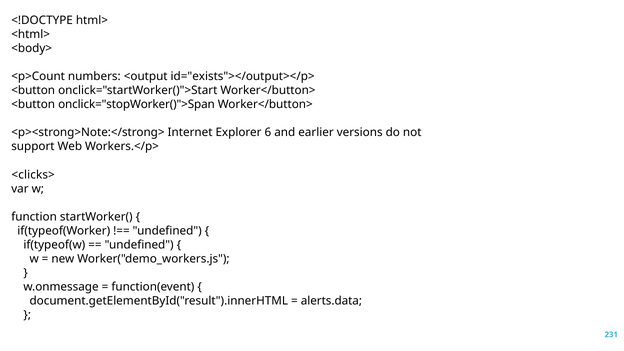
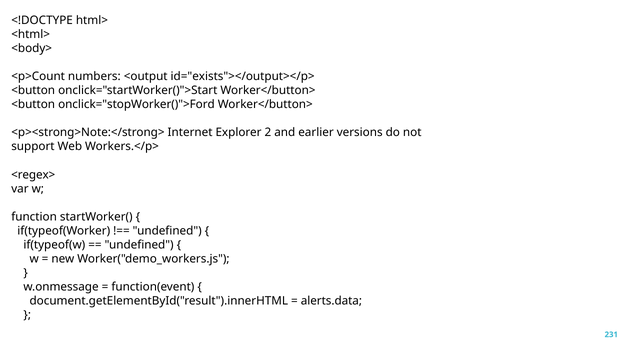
onclick="stopWorker()">Span: onclick="stopWorker()">Span -> onclick="stopWorker()">Ford (136, 104)
6: 6 -> 2 (268, 133)
<clicks>: <clicks> -> <regex> (33, 175)
